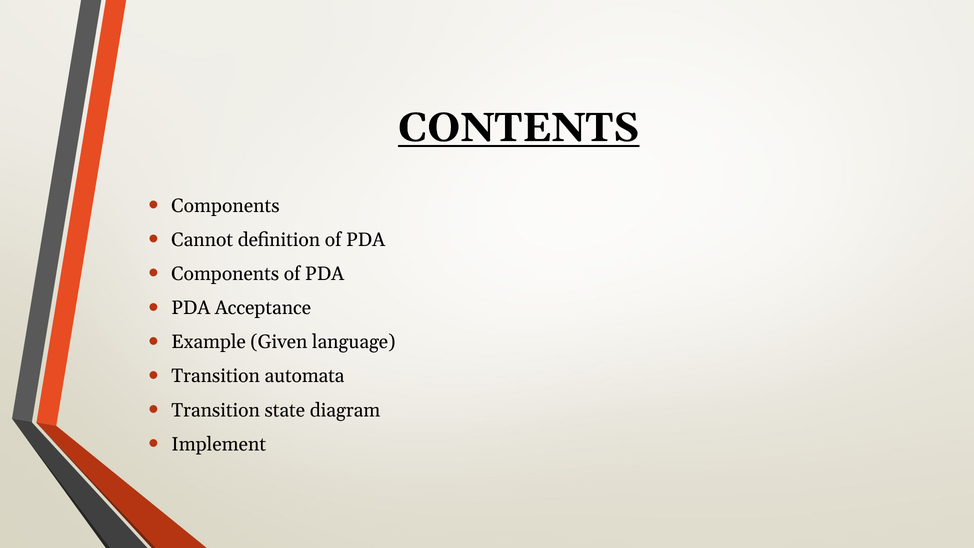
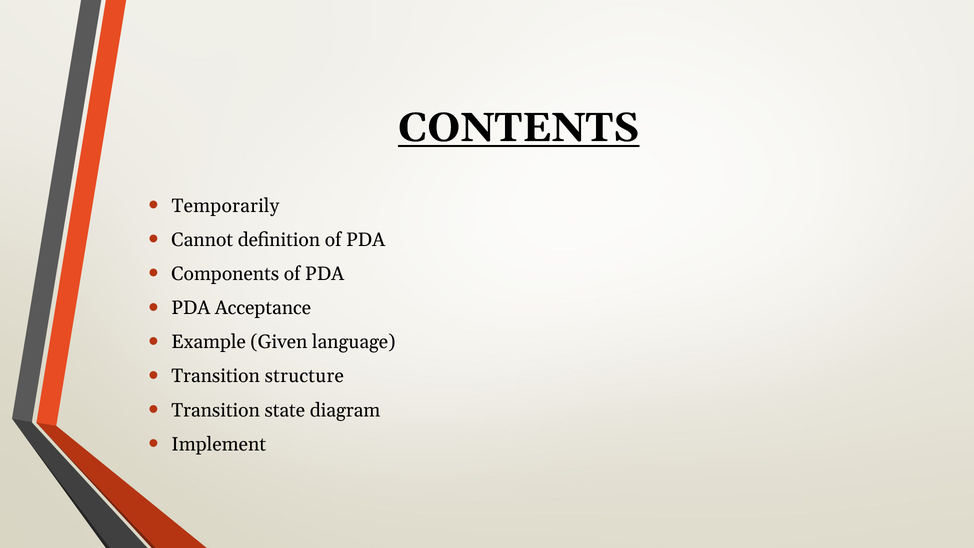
Components: Components -> Temporarily (225, 206)
automata: automata -> structure (304, 376)
